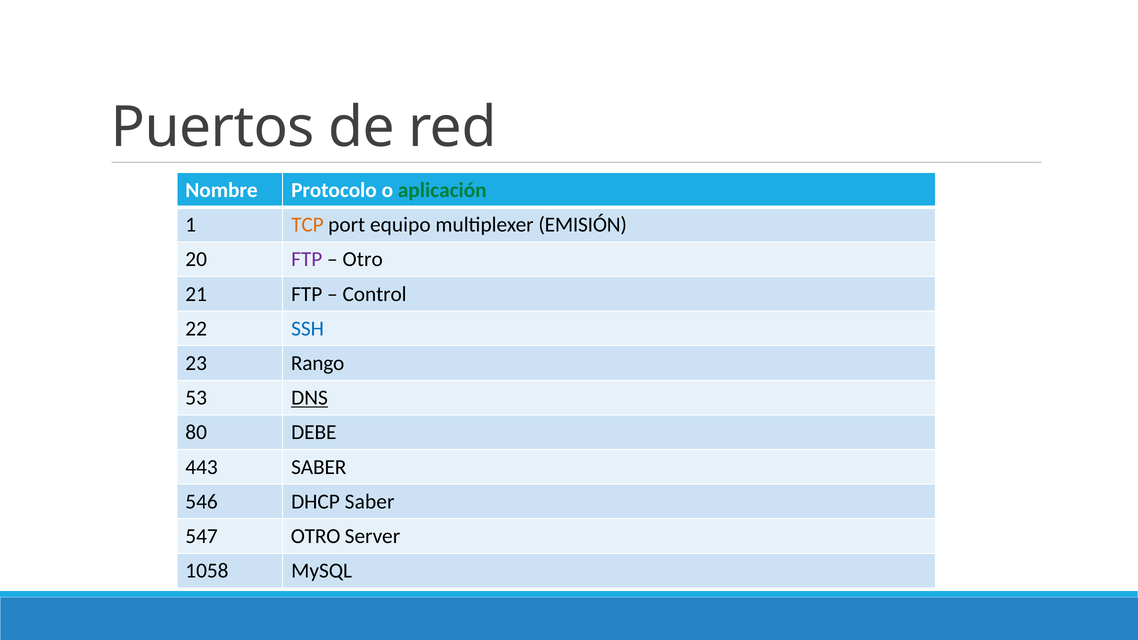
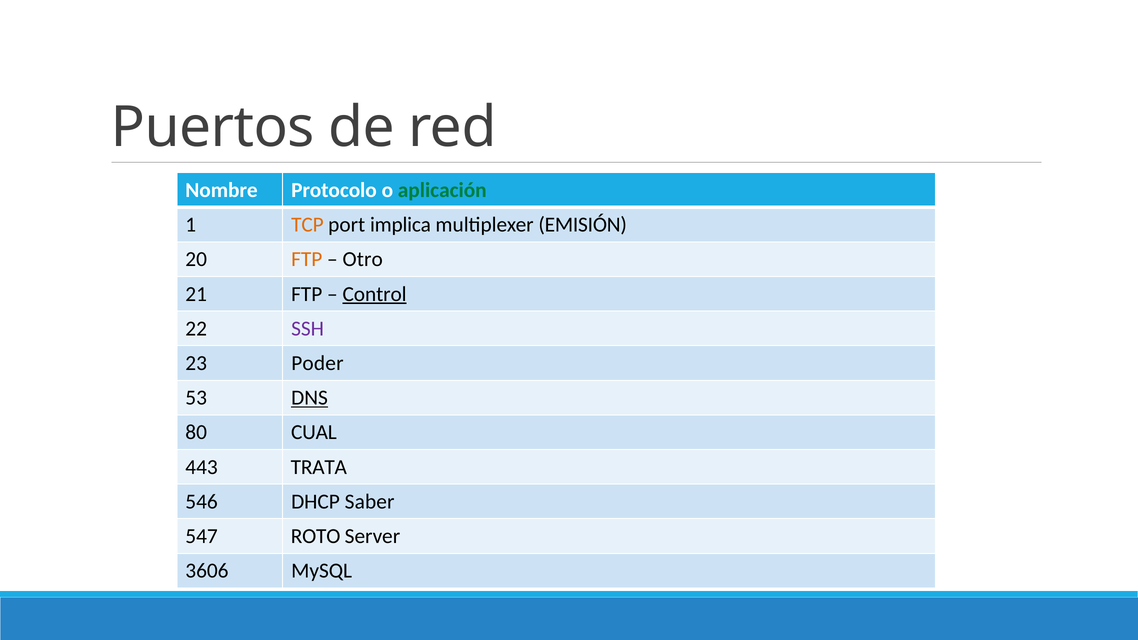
equipo: equipo -> implica (400, 225)
FTP colour: purple -> orange (307, 259)
Control underline: none -> present (375, 294)
SSH colour: blue -> purple (308, 329)
Rango: Rango -> Poder (317, 363)
DEBE: DEBE -> CUAL (314, 433)
443 SABER: SABER -> TRATA (319, 467)
547 OTRO: OTRO -> ROTO (316, 536)
1058: 1058 -> 3606 (207, 571)
